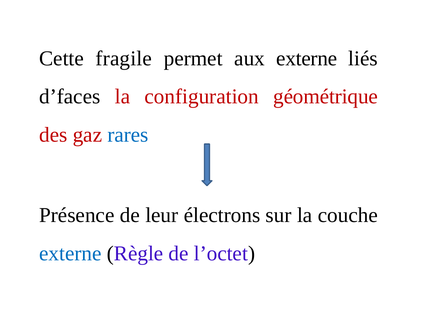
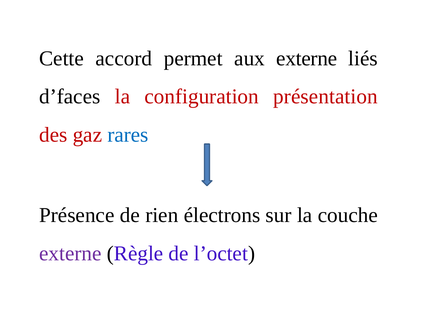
fragile: fragile -> accord (124, 58)
géométrique: géométrique -> présentation (325, 97)
leur: leur -> rien (162, 215)
externe colour: blue -> purple (70, 253)
